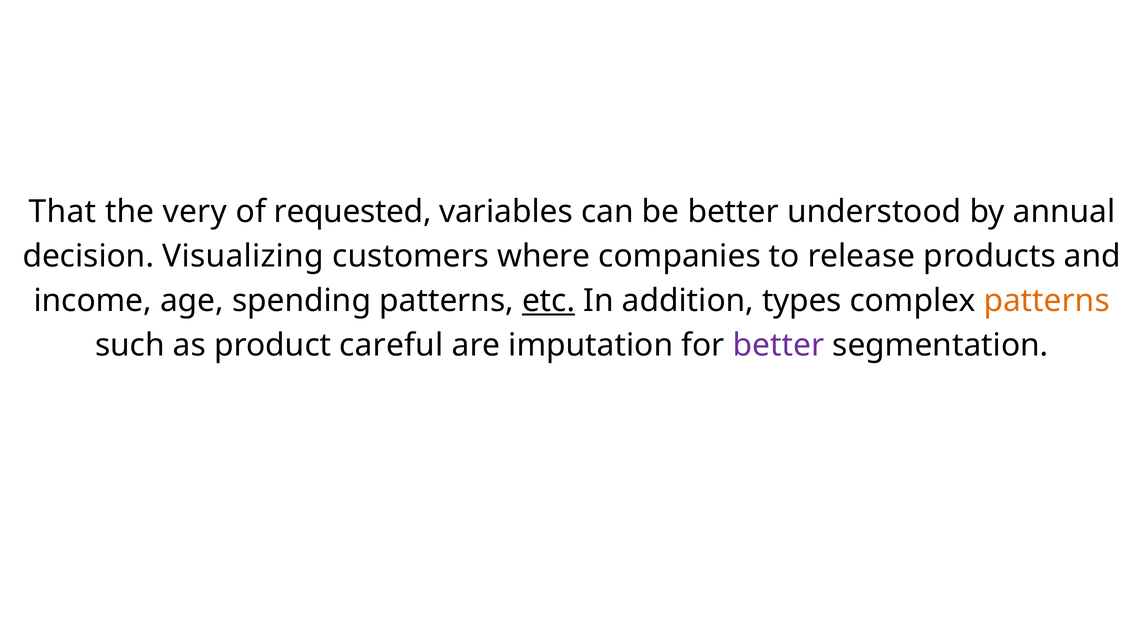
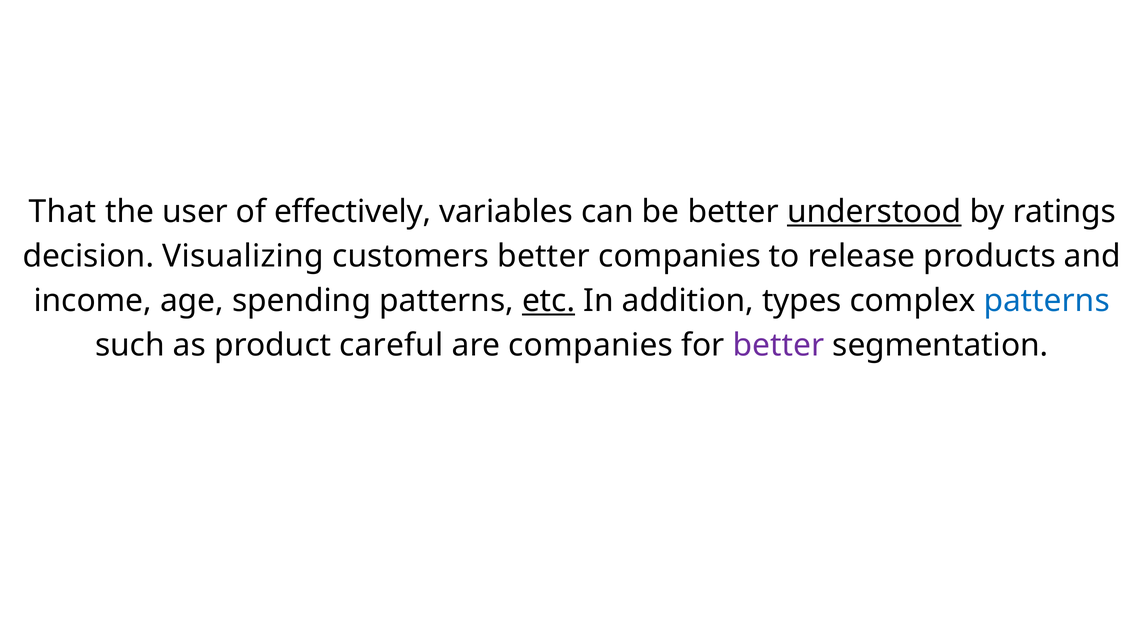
very: very -> user (195, 212)
requested: requested -> effectively (353, 212)
understood underline: none -> present (874, 212)
annual: annual -> ratings (1064, 212)
customers where: where -> better (544, 256)
patterns colour: orange -> blue (1047, 301)
are imputation: imputation -> companies (591, 345)
